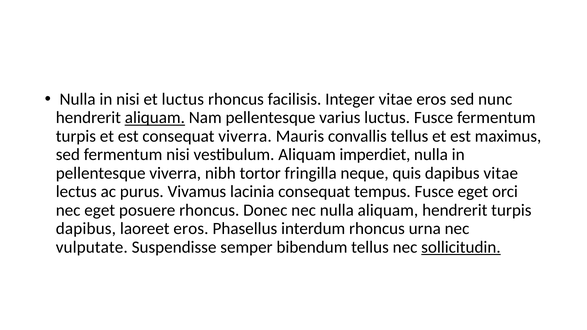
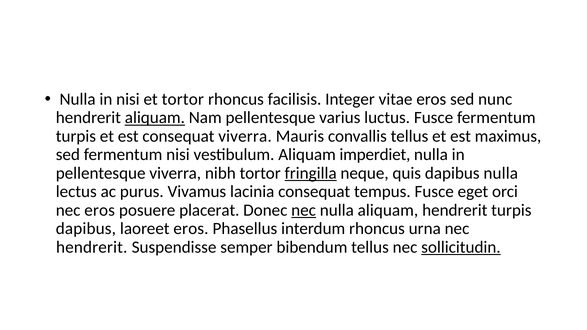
et luctus: luctus -> tortor (183, 99)
fringilla underline: none -> present (311, 173)
dapibus vitae: vitae -> nulla (501, 173)
nec eget: eget -> eros (100, 210)
posuere rhoncus: rhoncus -> placerat (209, 210)
nec underline: none -> present (304, 210)
vulputate: vulputate -> hendrerit (92, 247)
